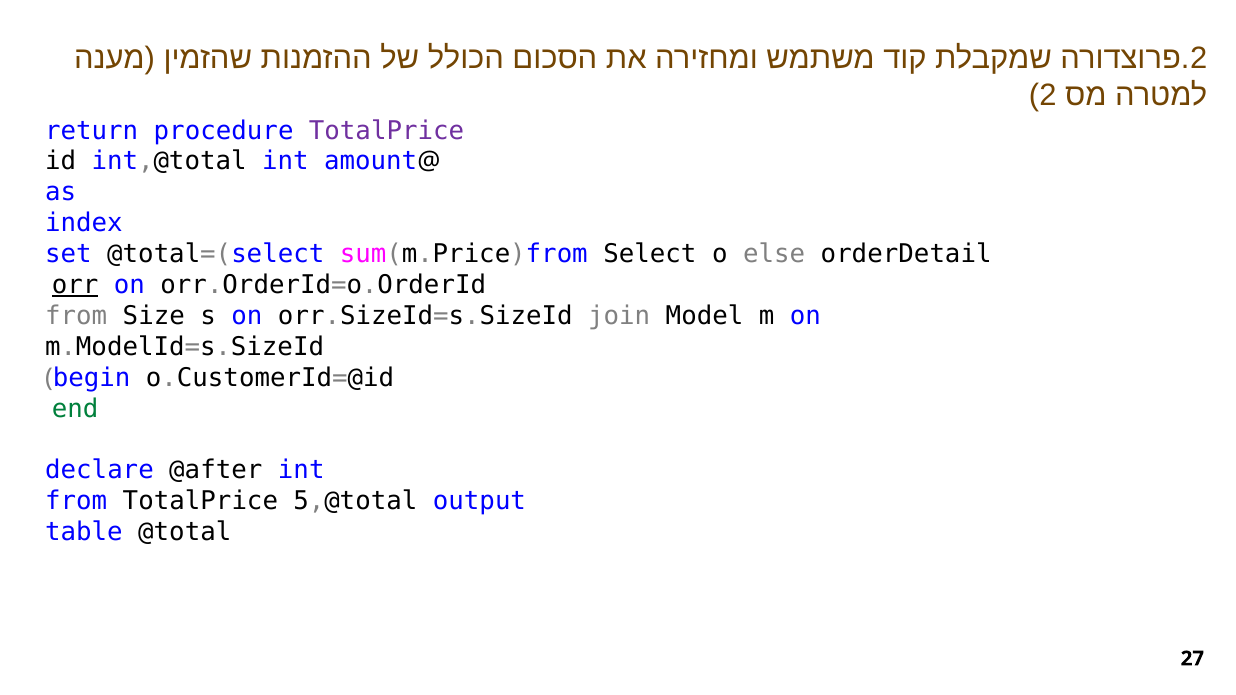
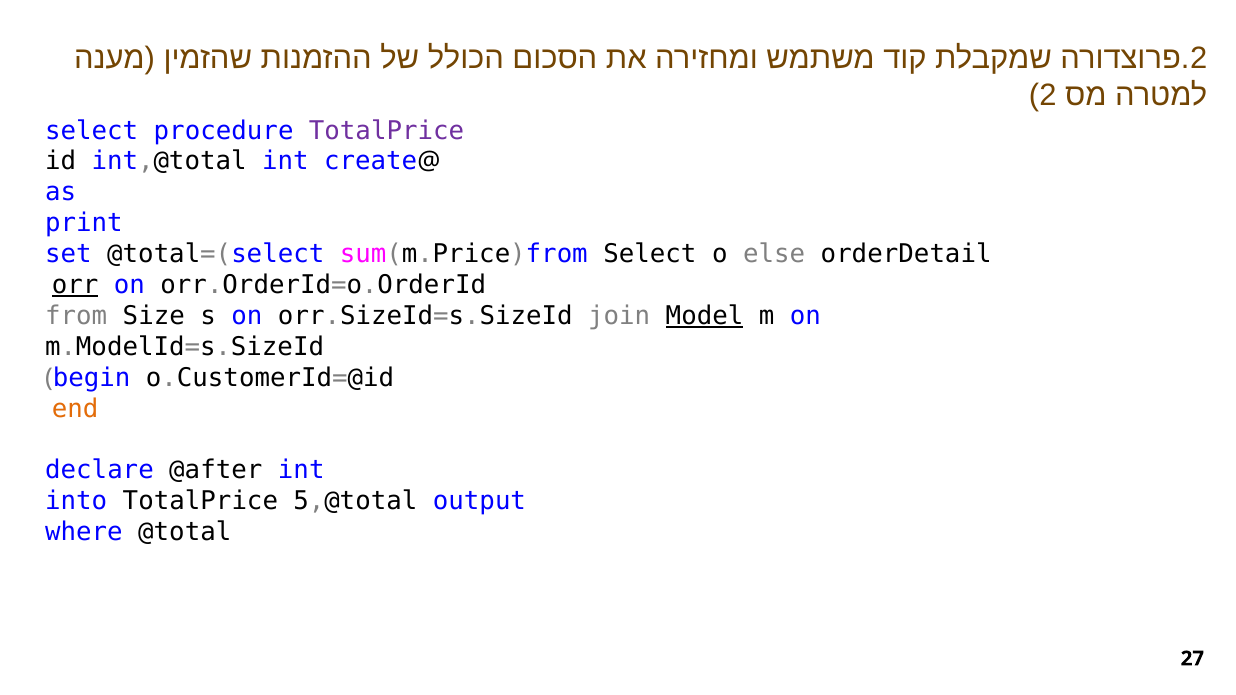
return: return -> select (92, 131)
amount: amount -> create (371, 161)
index: index -> print (84, 223)
Model underline: none -> present (705, 316)
end colour: green -> orange (75, 409)
from: from -> into (76, 502)
table: table -> where (84, 532)
